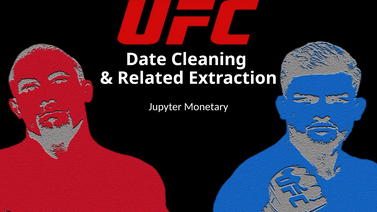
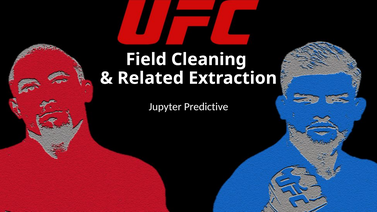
Date: Date -> Field (146, 59)
Monetary: Monetary -> Predictive (206, 107)
